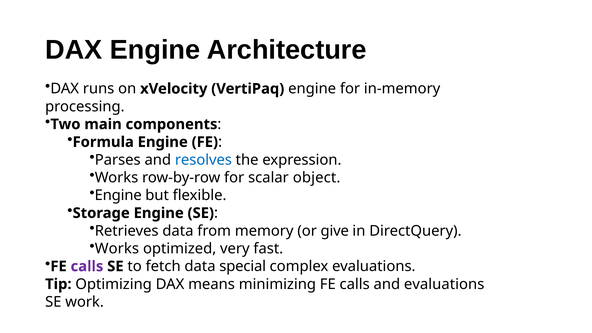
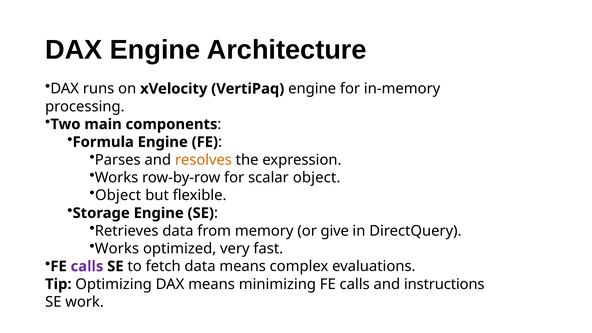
resolves colour: blue -> orange (203, 160)
Engine: Engine -> Object (118, 195)
data special: special -> means (243, 266)
and evaluations: evaluations -> instructions (444, 284)
